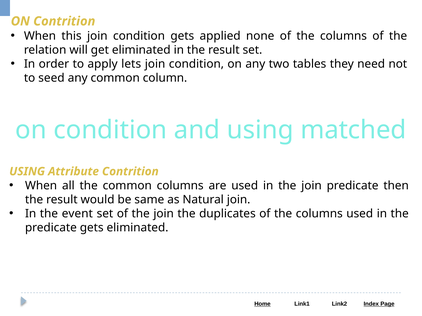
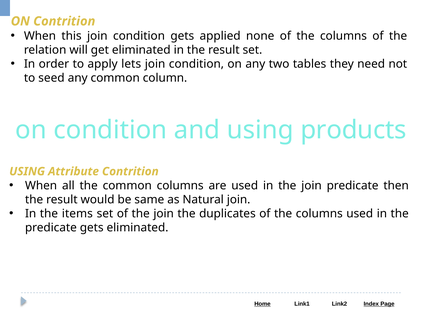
matched: matched -> products (353, 130)
event: event -> items (77, 214)
